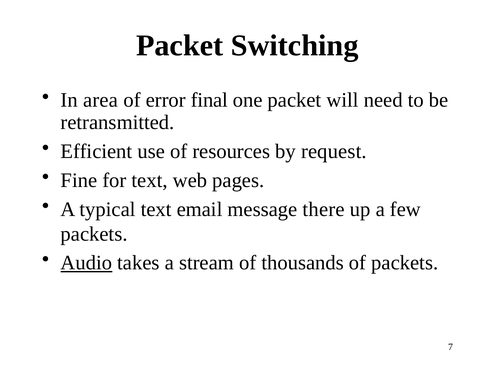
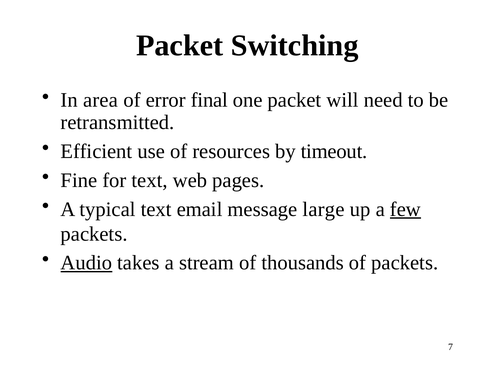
request: request -> timeout (334, 152)
there: there -> large (324, 209)
few underline: none -> present (405, 209)
